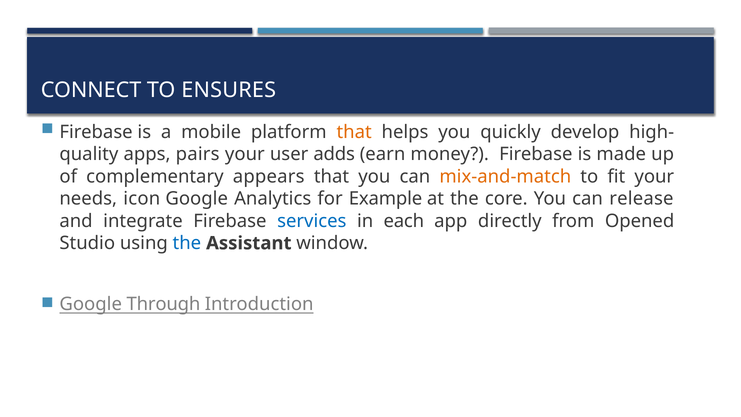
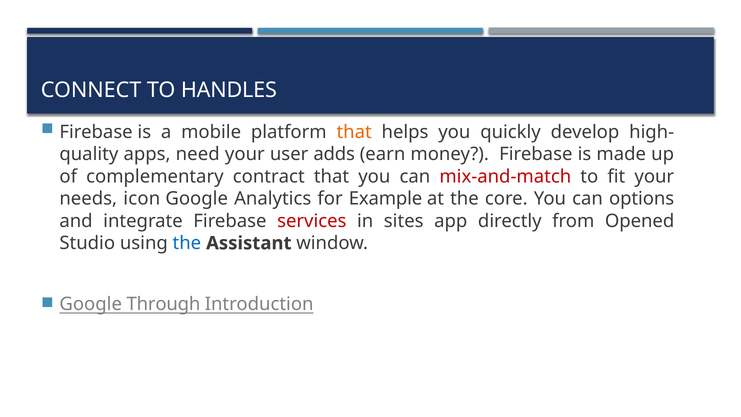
ENSURES: ENSURES -> HANDLES (229, 90)
pairs: pairs -> need (198, 154)
appears: appears -> contract (269, 176)
mix-and-match colour: orange -> red (505, 176)
release: release -> options (642, 199)
services colour: blue -> red (312, 221)
each: each -> sites (404, 221)
